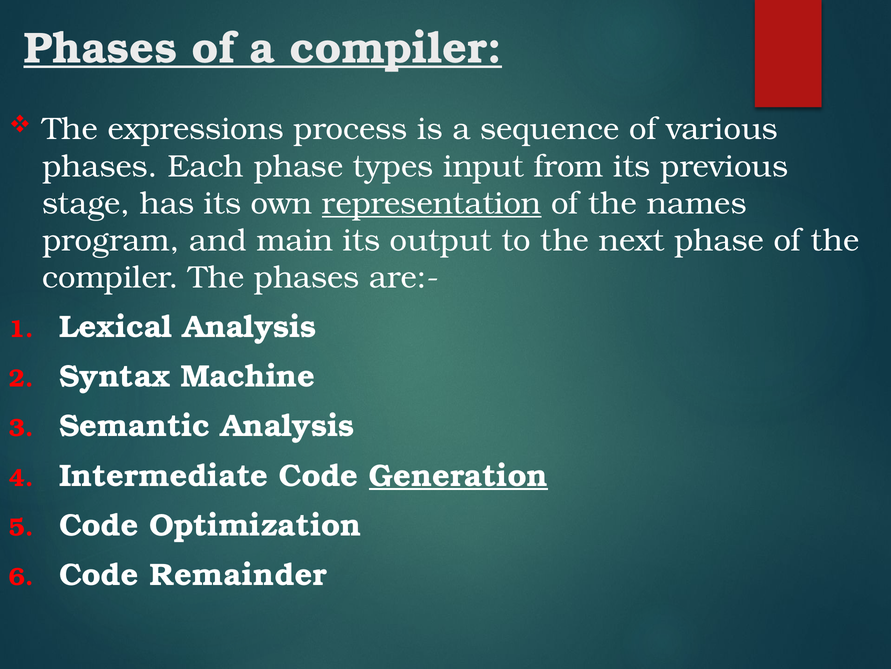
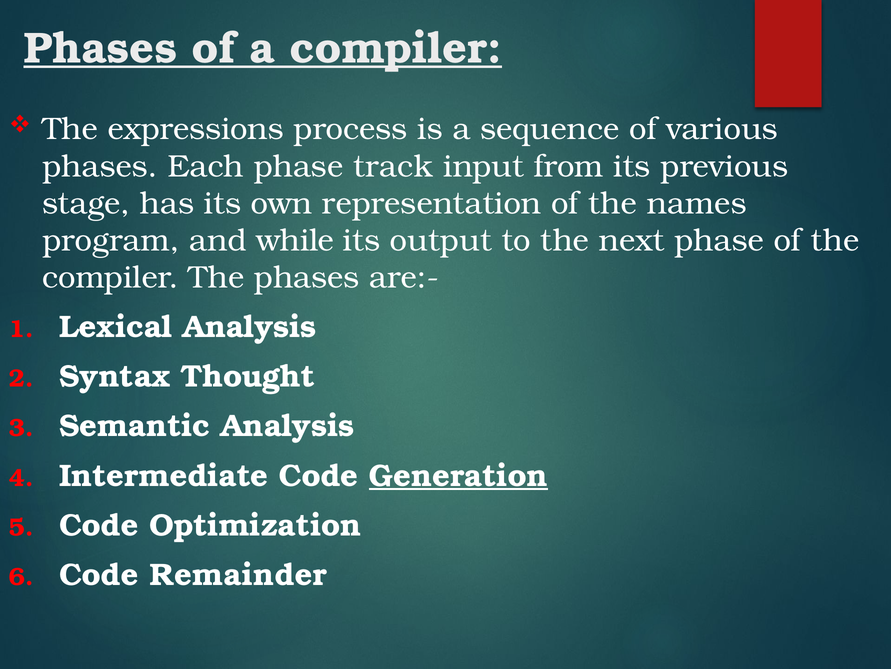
types: types -> track (393, 166)
representation underline: present -> none (432, 203)
main: main -> while (295, 240)
Machine: Machine -> Thought (248, 376)
